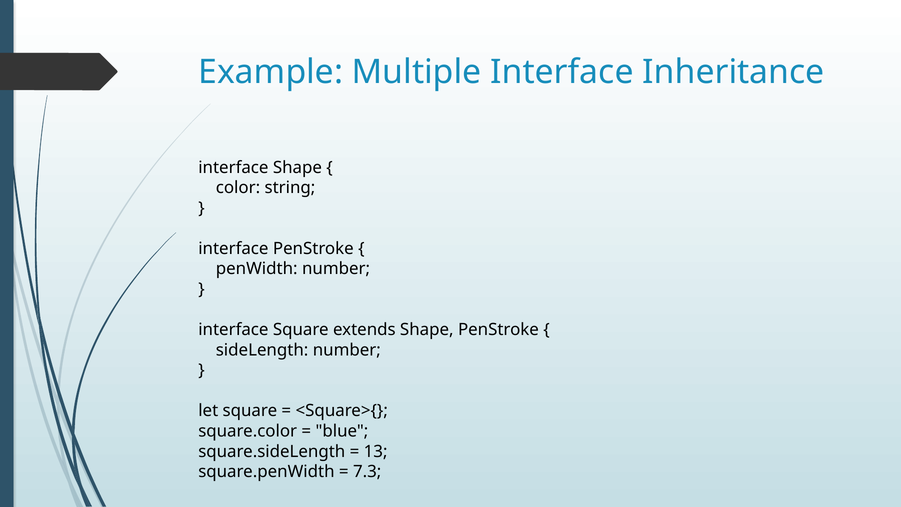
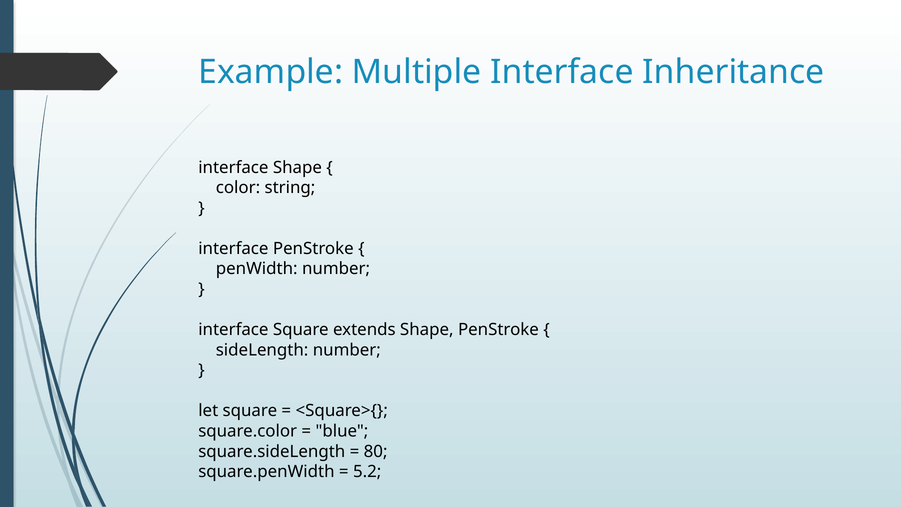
13: 13 -> 80 (376, 451)
7.3: 7.3 -> 5.2 (367, 472)
